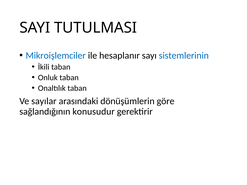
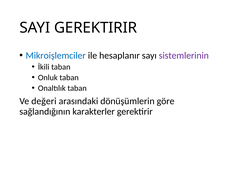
SAYI TUTULMASI: TUTULMASI -> GEREKTIRIR (96, 28)
sistemlerinin colour: blue -> purple (184, 56)
sayılar: sayılar -> değeri (44, 101)
konusudur: konusudur -> karakterler (94, 112)
